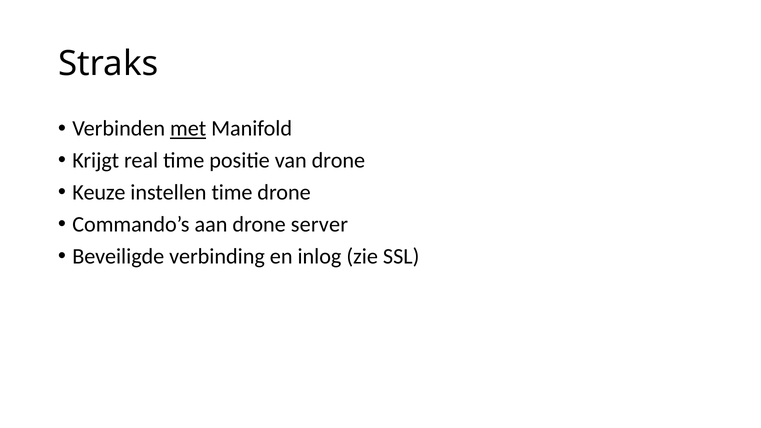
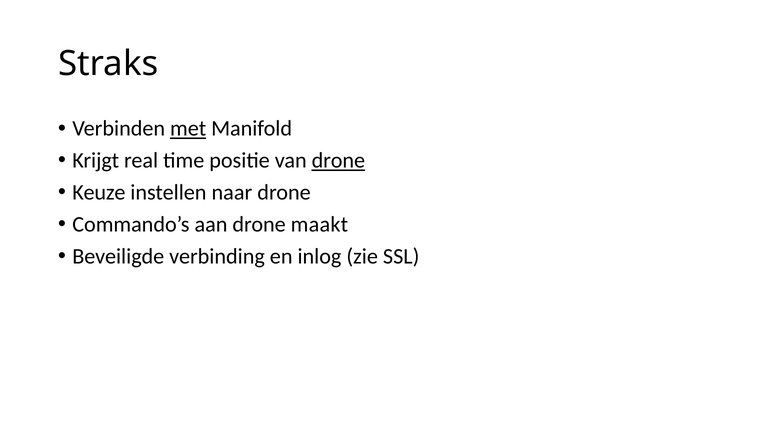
drone underline: none -> present (338, 161)
instellen time: time -> naar (232, 192)
server: server -> maakt (319, 224)
